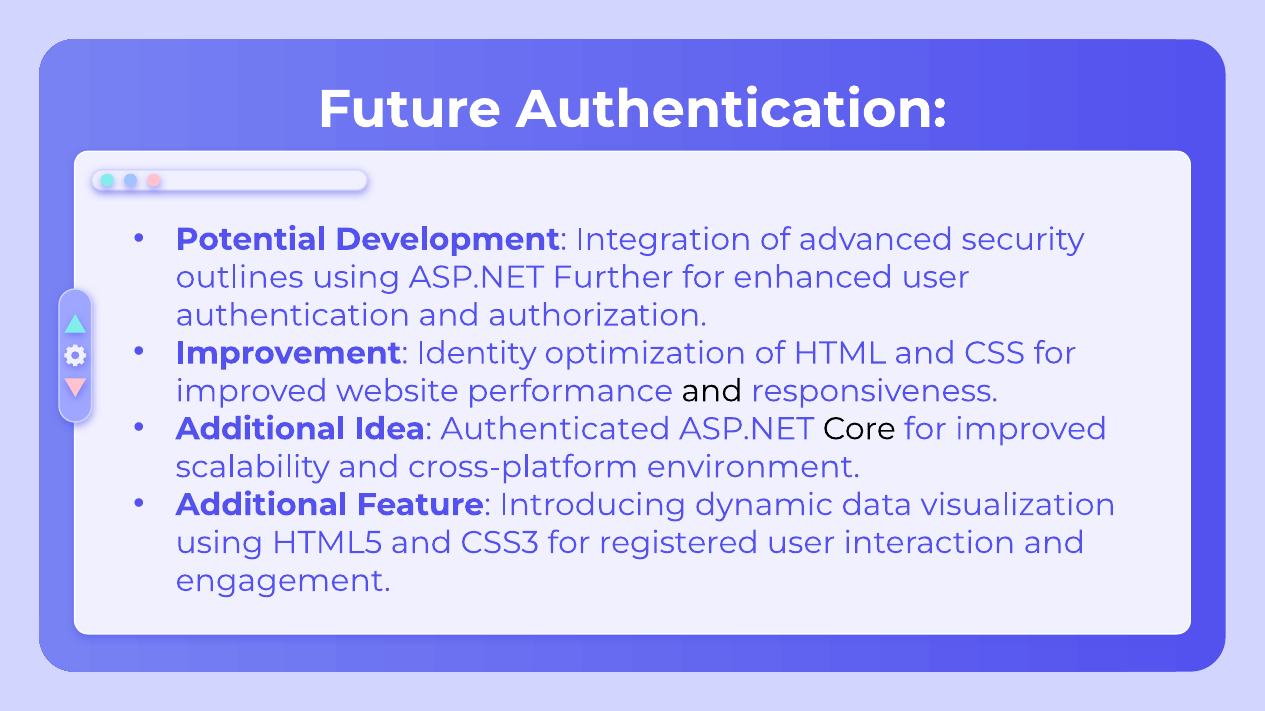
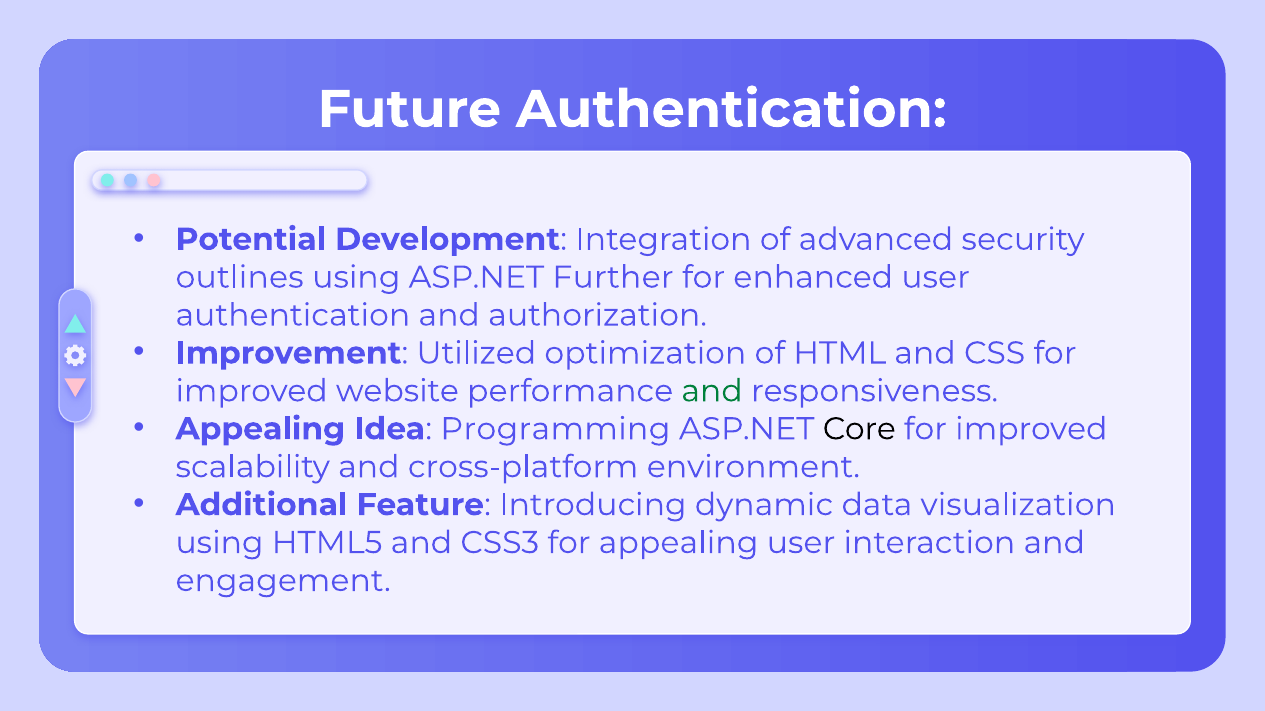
Identity: Identity -> Utilized (476, 353)
and colour: black -> green (712, 391)
Additional: Additional -> Appealing (260, 429)
Authenticated: Authenticated -> Programming (555, 429)
for registered: registered -> appealing (679, 543)
